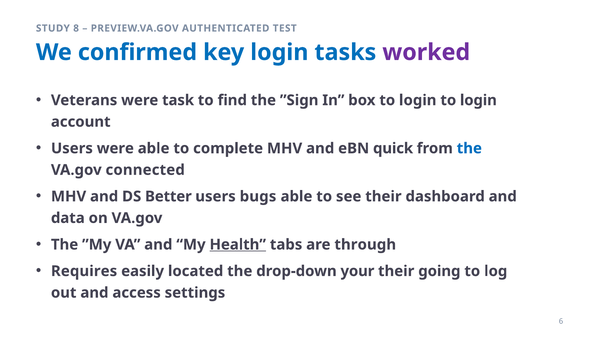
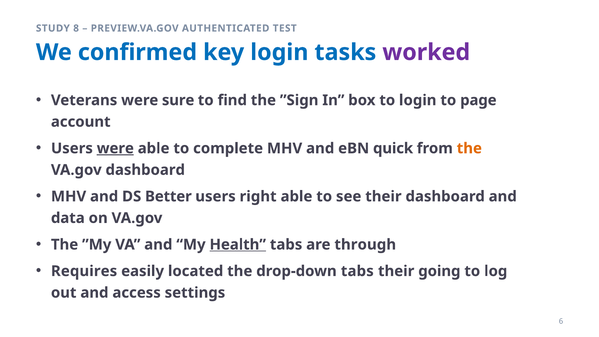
task: task -> sure (178, 100)
login to login: login -> page (478, 100)
were underline: none -> present (115, 148)
the colour: blue -> orange (469, 148)
VA.gov connected: connected -> dashboard (145, 170)
bugs: bugs -> right (258, 196)
drop-down your: your -> tabs (357, 271)
